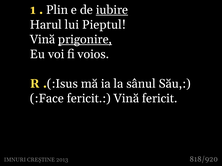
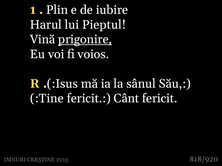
iubire underline: present -> none (112, 10)
:Face: :Face -> :Tine (47, 99)
fericit Vină: Vină -> Cânt (126, 99)
